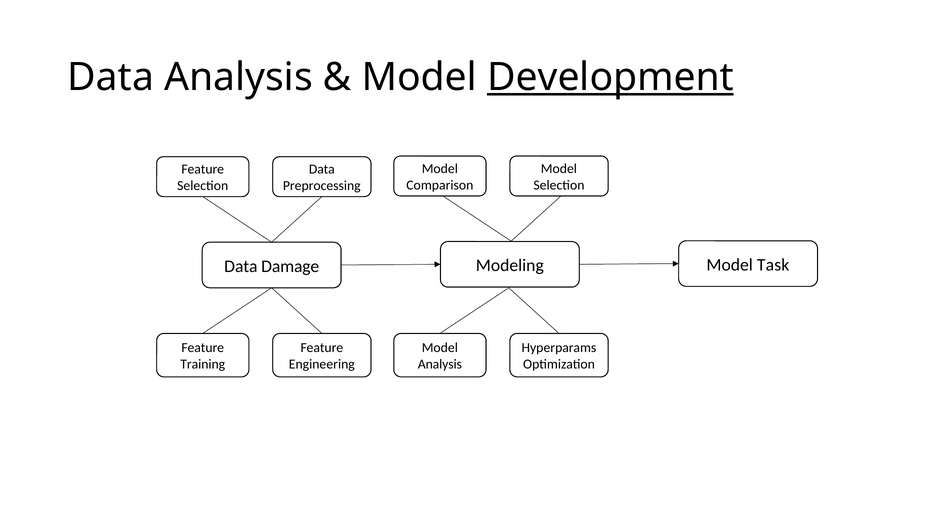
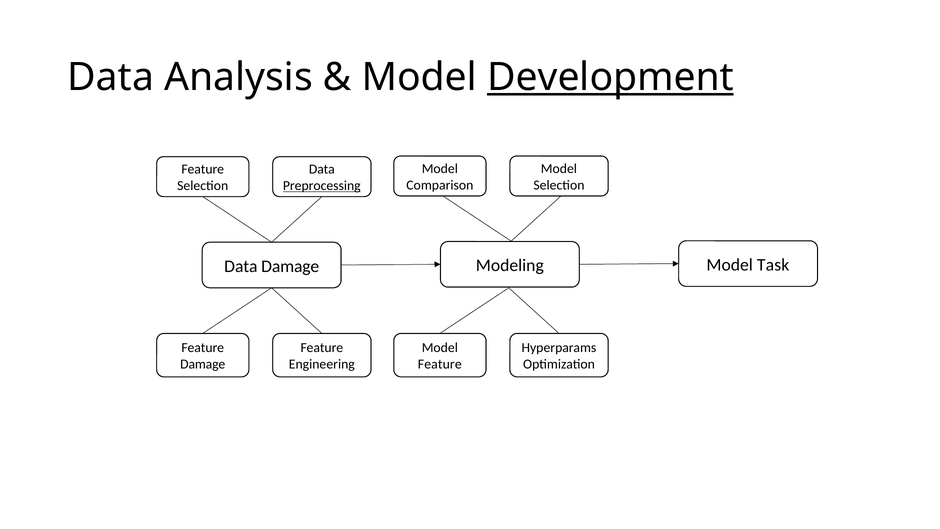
Preprocessing underline: none -> present (322, 186)
Training: Training -> Damage (203, 364)
Analysis: Analysis -> Feature (440, 364)
